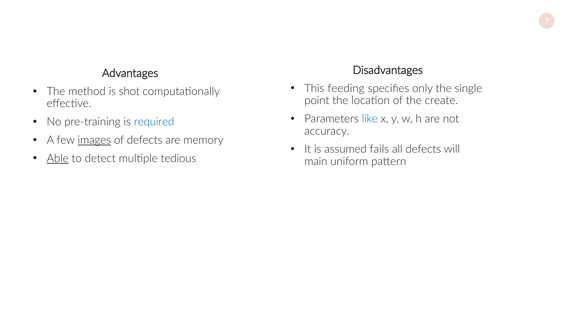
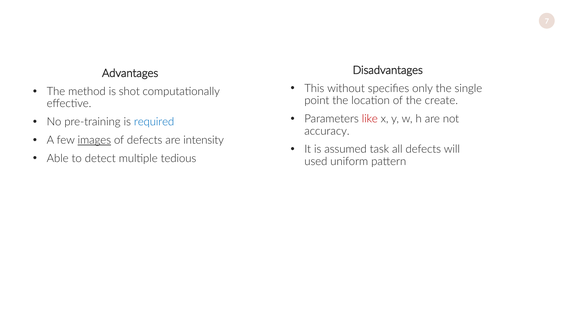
feeding: feeding -> without (346, 88)
like colour: blue -> red (370, 119)
memory: memory -> intensity (204, 140)
fails: fails -> task (379, 149)
Able underline: present -> none (58, 158)
main: main -> used (316, 161)
